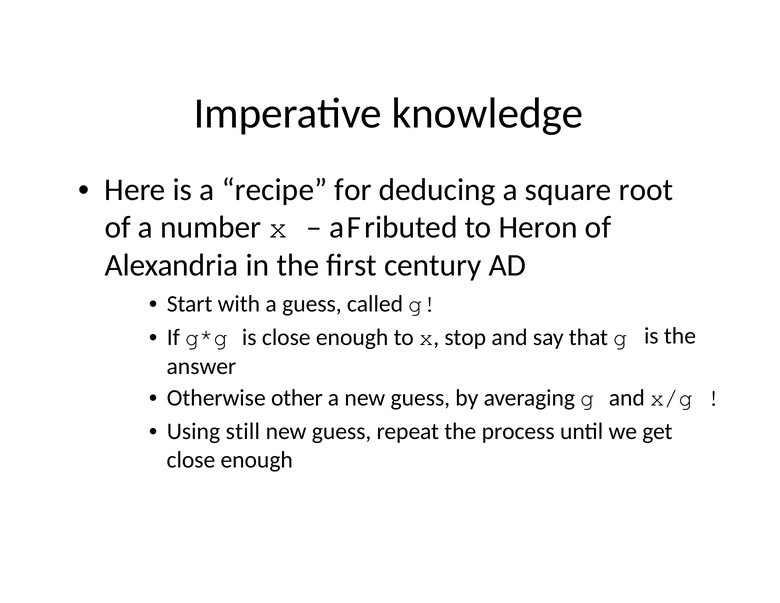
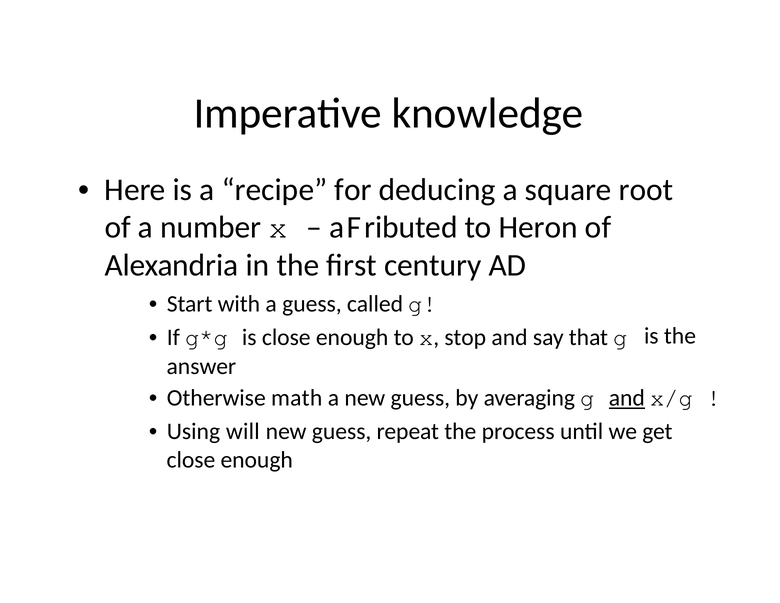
other: other -> math (297, 398)
and underline: none -> present (627, 398)
still: still -> will (243, 431)
